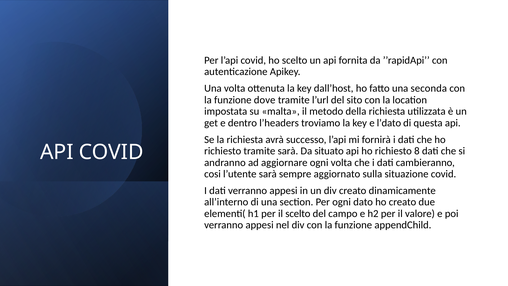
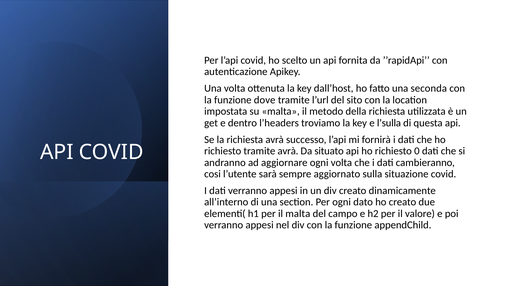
l’dato: l’dato -> l’sulla (389, 123)
tramite sarà: sarà -> avrà (288, 151)
8: 8 -> 0 (417, 151)
il scelto: scelto -> malta (298, 213)
